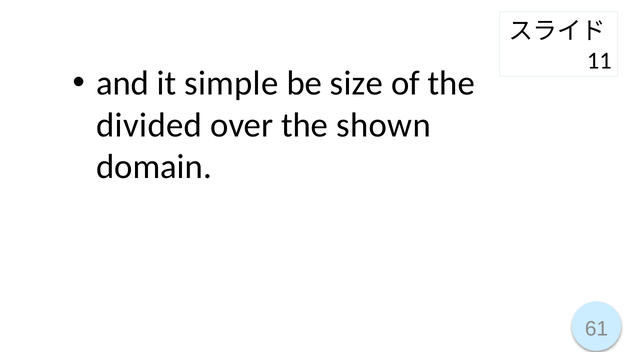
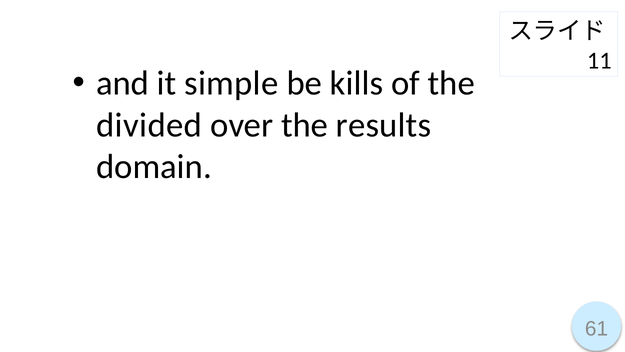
size: size -> kills (357, 83)
shown: shown -> results (384, 125)
